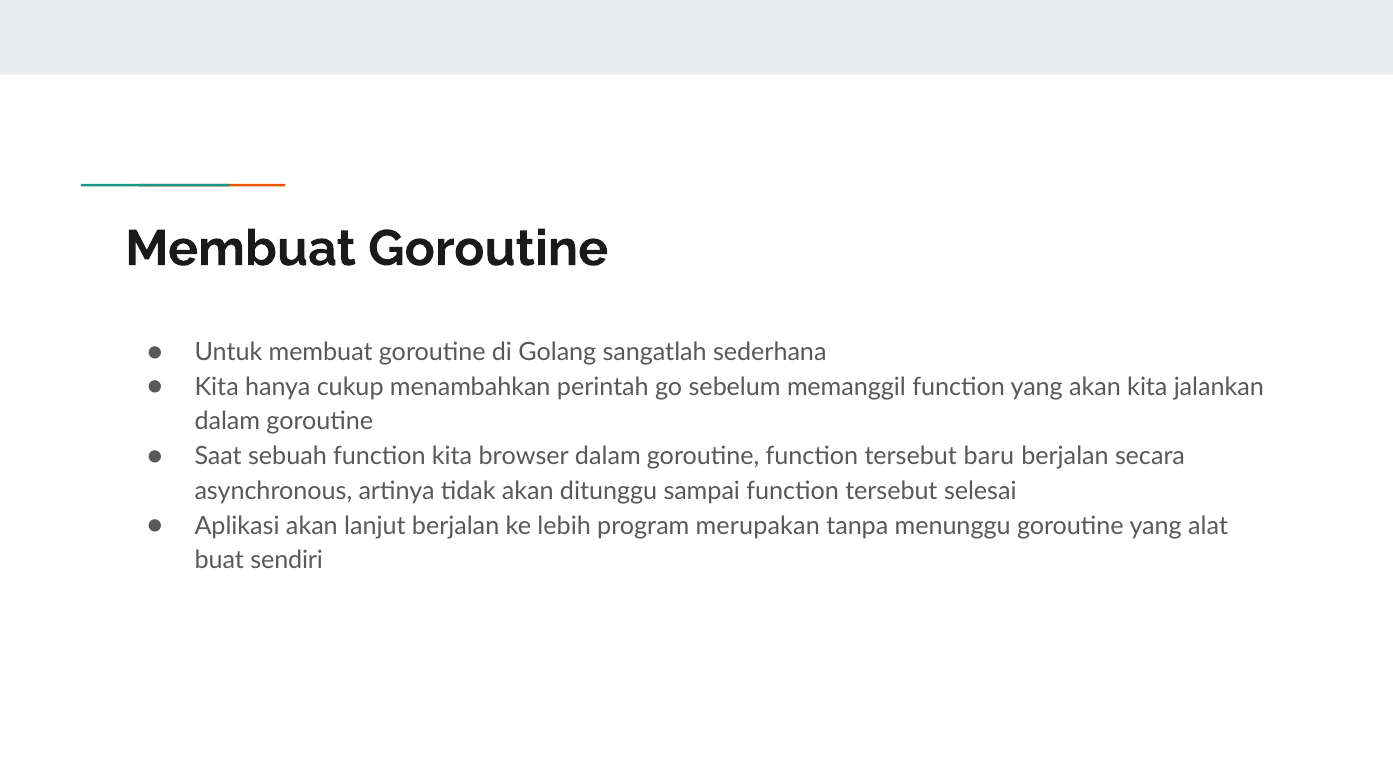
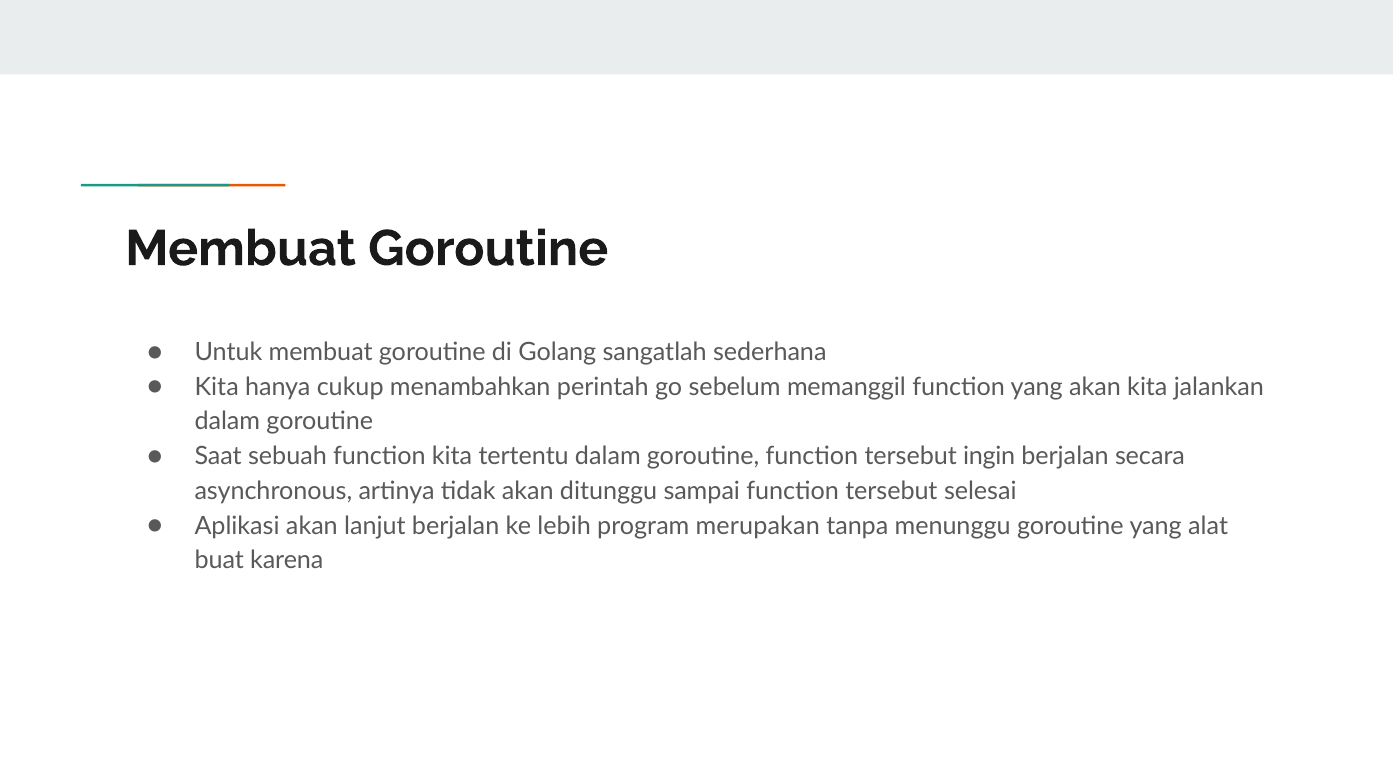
browser: browser -> tertentu (524, 456)
baru: baru -> ingin (989, 456)
sendiri: sendiri -> karena (287, 560)
